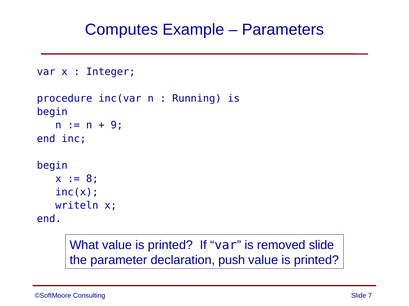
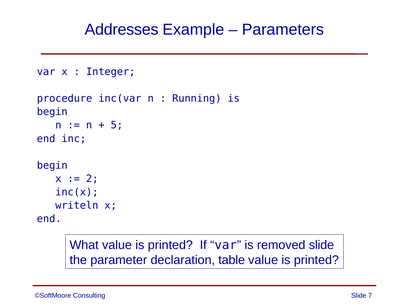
Computes: Computes -> Addresses (122, 30)
9: 9 -> 5 (117, 126)
8: 8 -> 2 (92, 179)
push: push -> table (232, 261)
